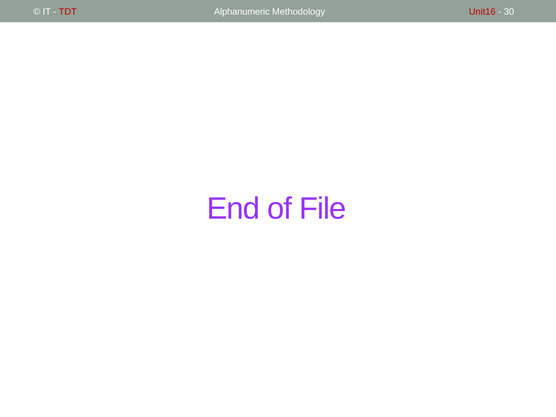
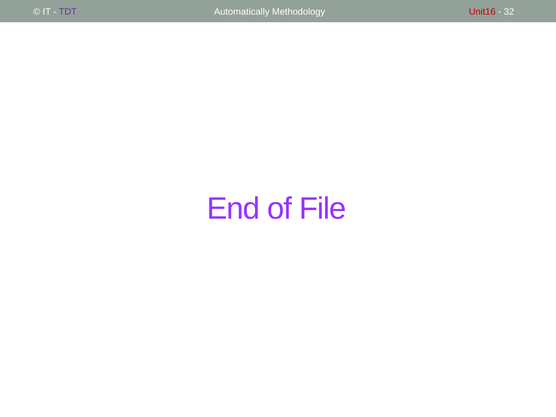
TDT colour: red -> purple (68, 12)
Alphanumeric: Alphanumeric -> Automatically (242, 12)
30: 30 -> 32 (509, 12)
